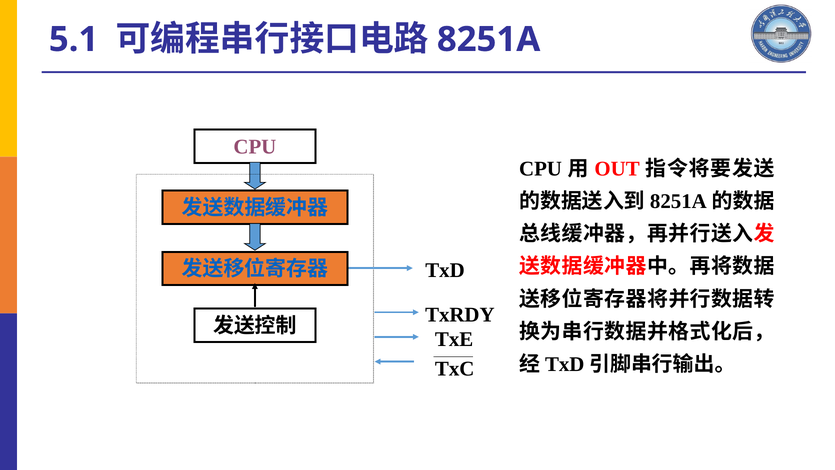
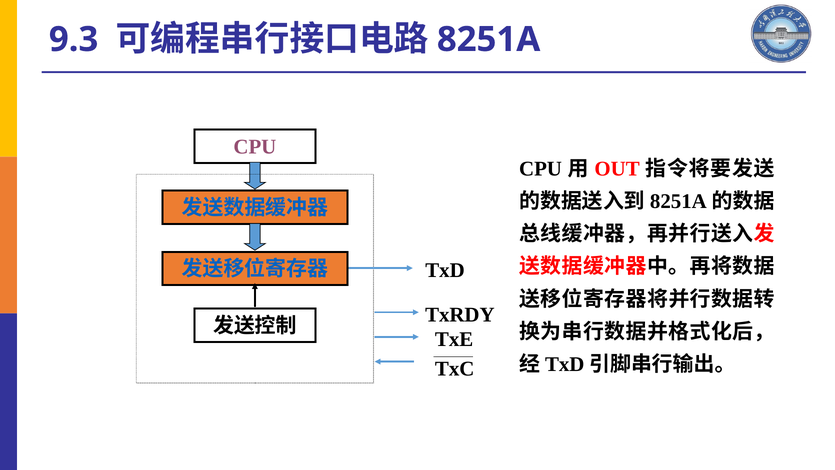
5.1: 5.1 -> 9.3 (74, 39)
